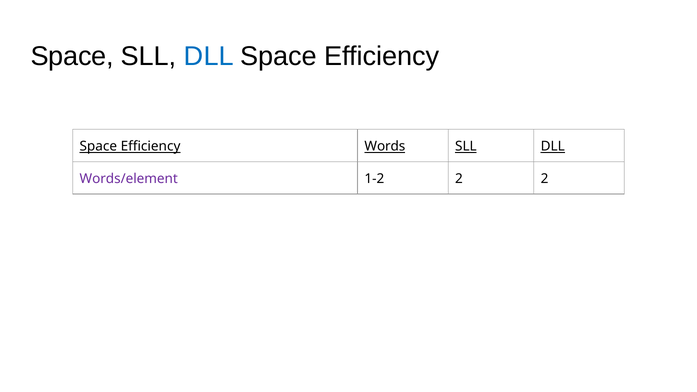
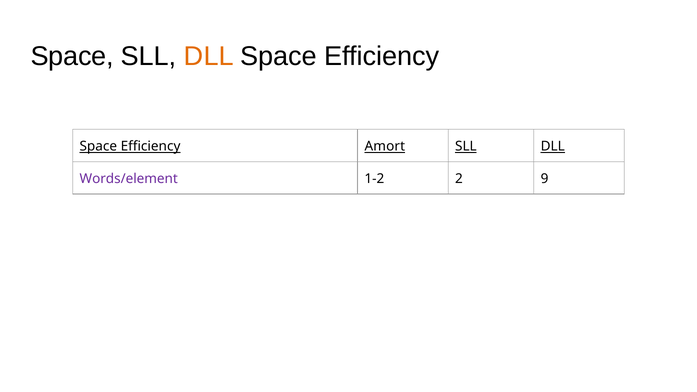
DLL colour: blue -> orange (209, 56)
Words: Words -> Amort (385, 146)
2 2: 2 -> 9 (545, 179)
